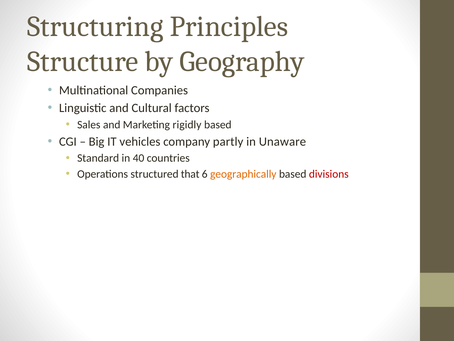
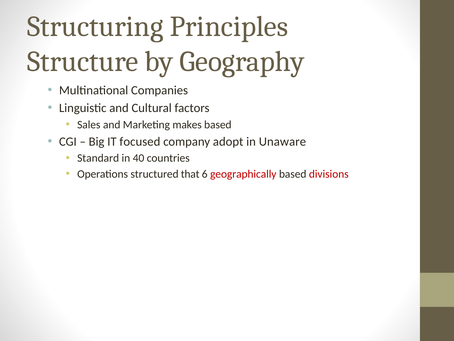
rigidly: rigidly -> makes (187, 124)
vehicles: vehicles -> focused (140, 141)
partly: partly -> adopt (228, 141)
geographically colour: orange -> red (243, 174)
